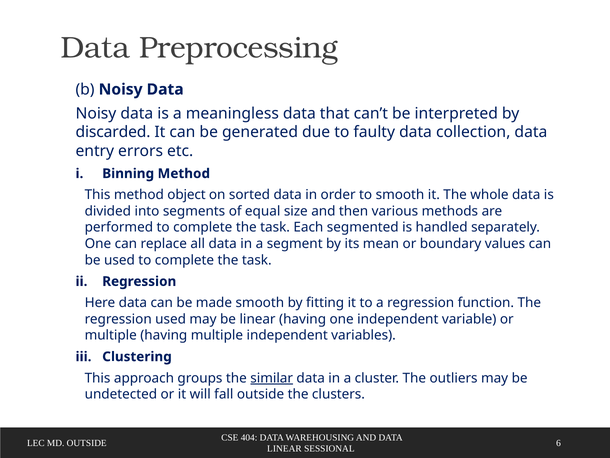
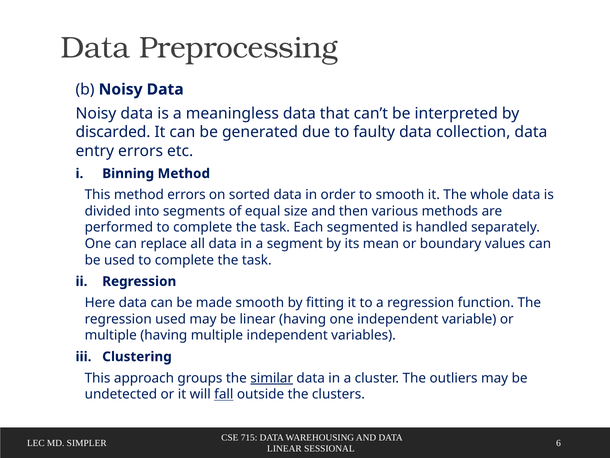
method object: object -> errors (187, 195)
fall underline: none -> present (224, 394)
404: 404 -> 715 (249, 437)
MD OUTSIDE: OUTSIDE -> SIMPLER (87, 443)
